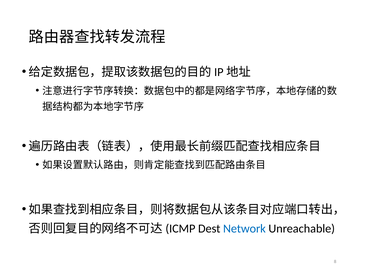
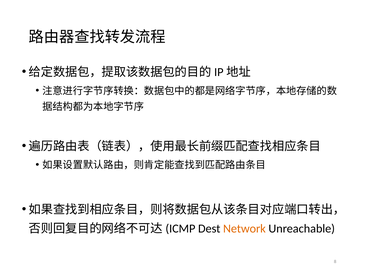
Network colour: blue -> orange (244, 228)
